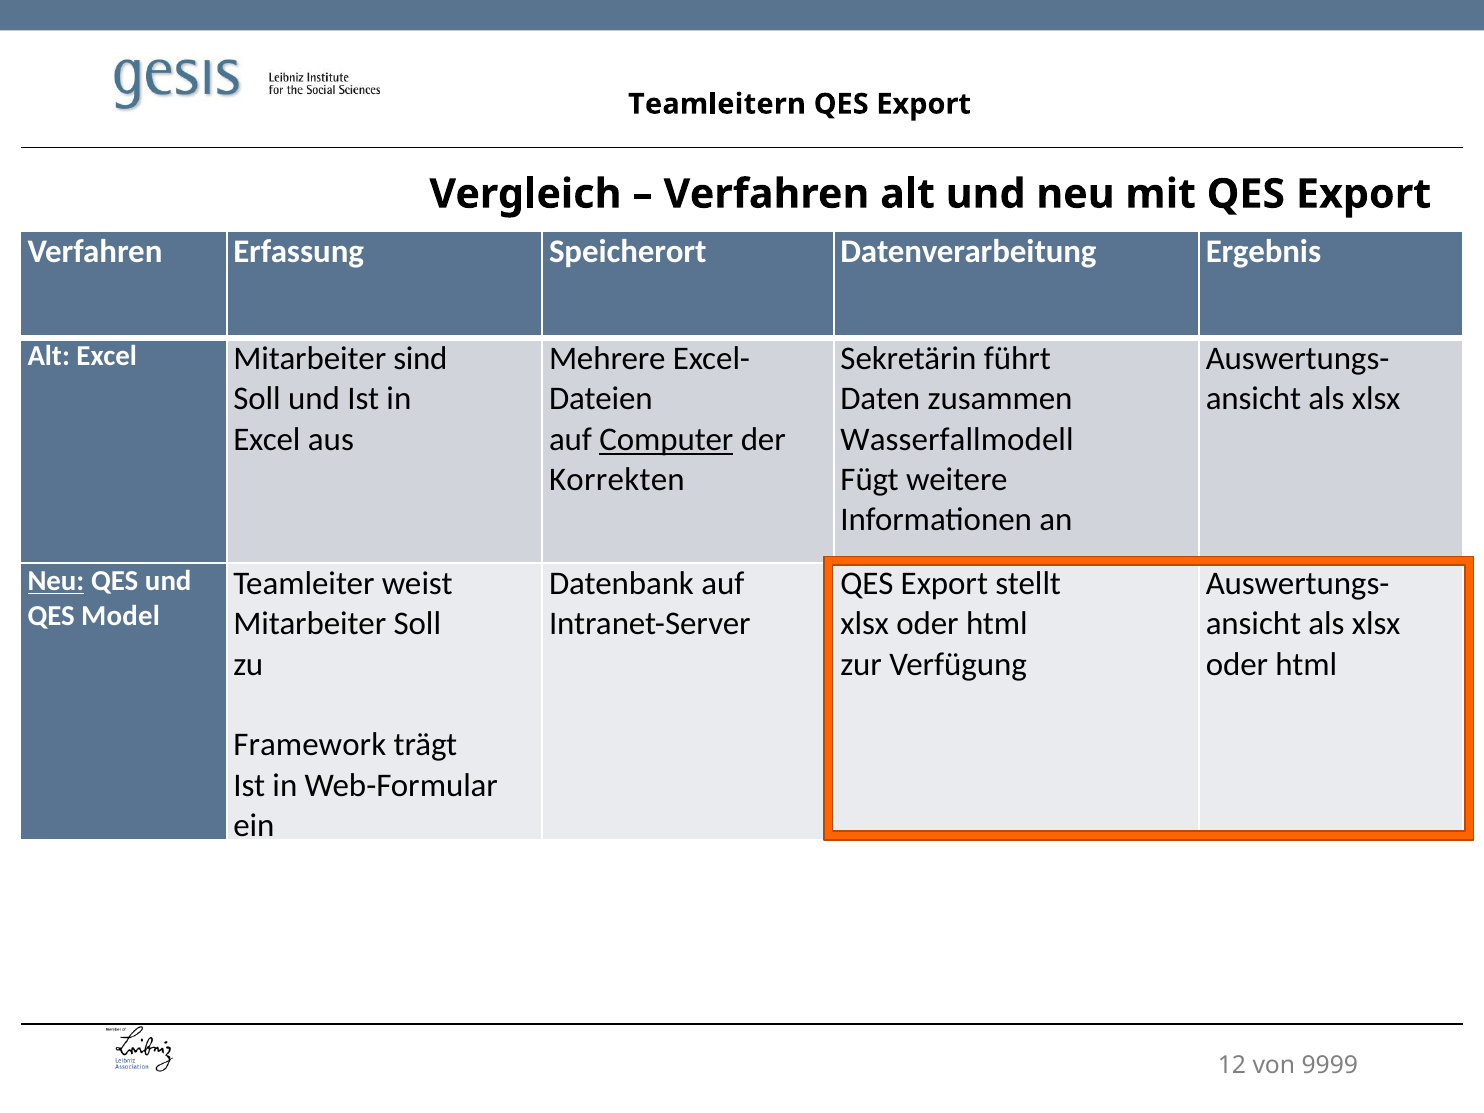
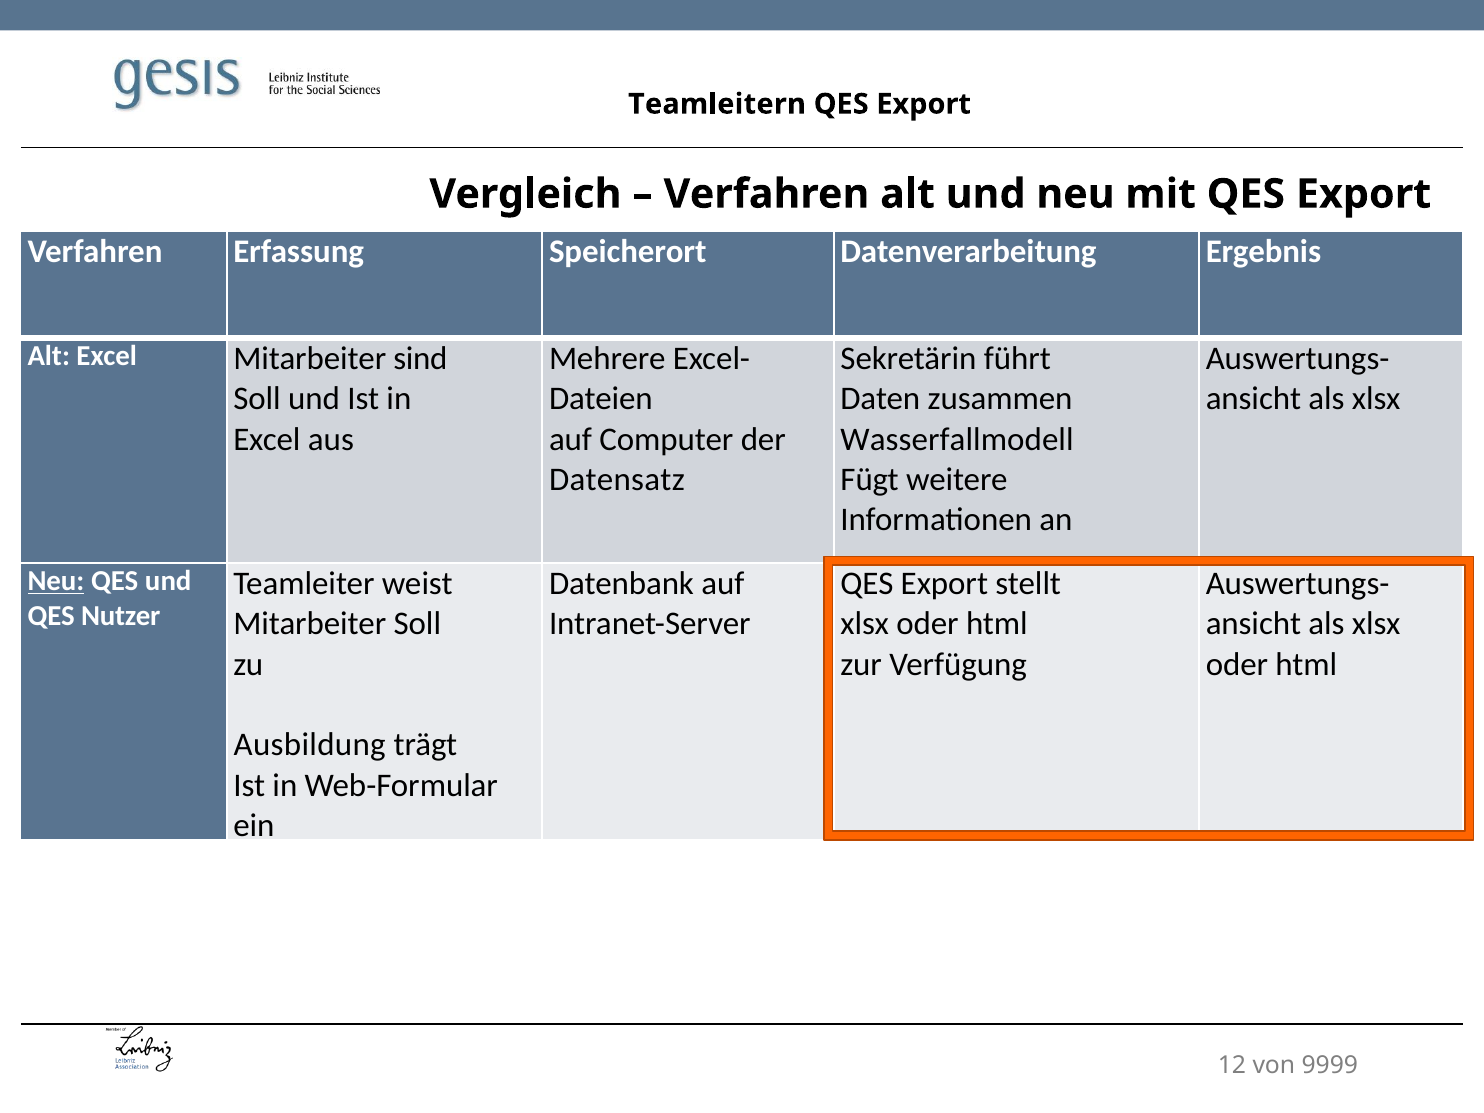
Computer underline: present -> none (666, 439)
Korrekten: Korrekten -> Datensatz (617, 480)
Model: Model -> Nutzer (121, 616)
Framework: Framework -> Ausbildung (310, 745)
